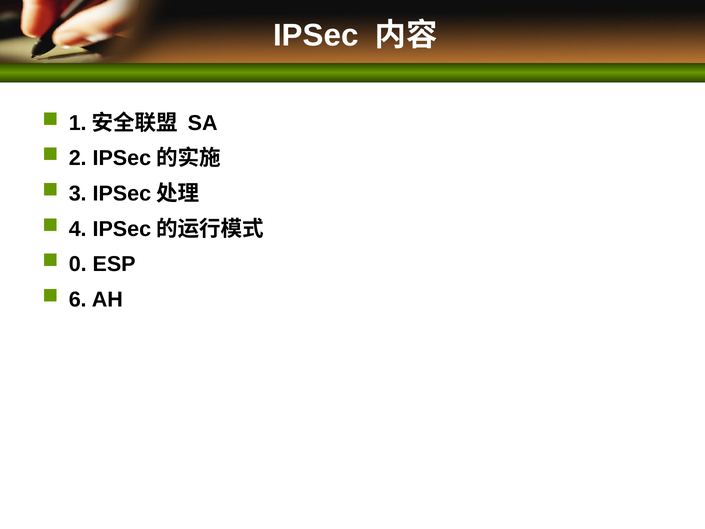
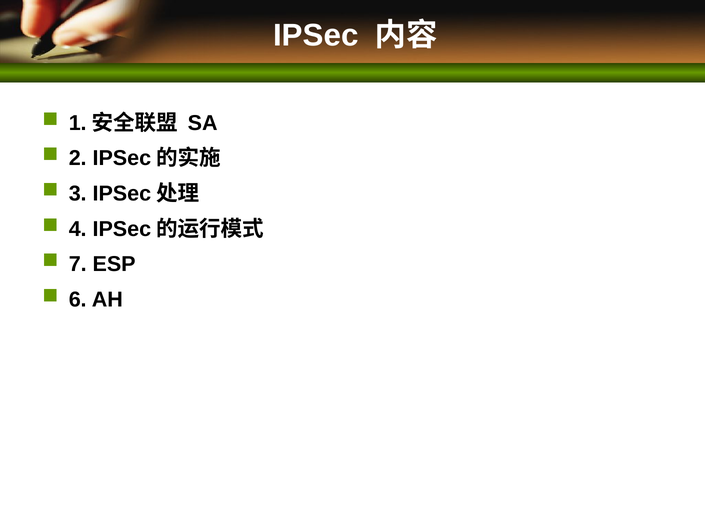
0: 0 -> 7 (78, 264)
